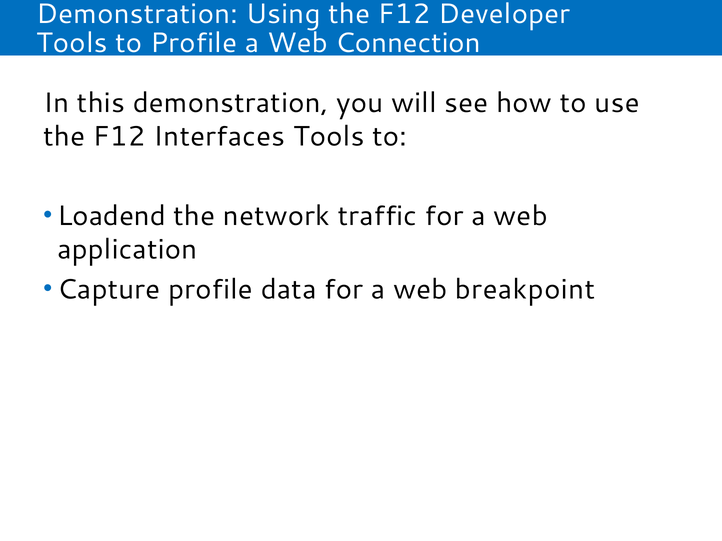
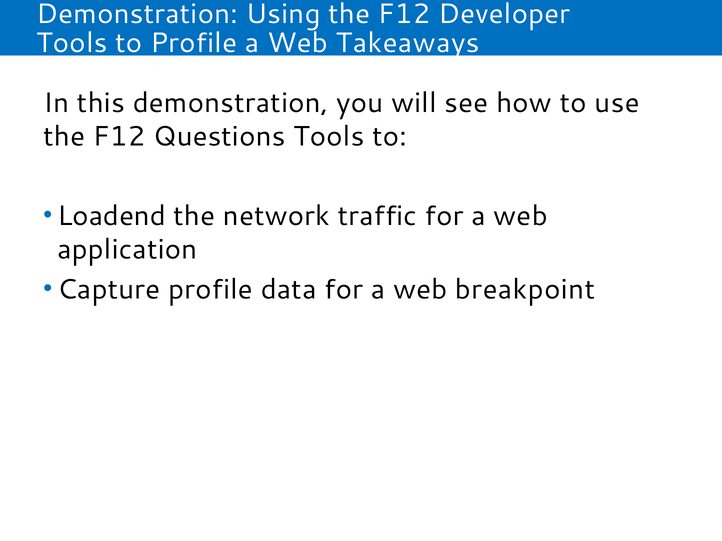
Connection: Connection -> Takeaways (408, 43)
Interfaces: Interfaces -> Questions (219, 137)
